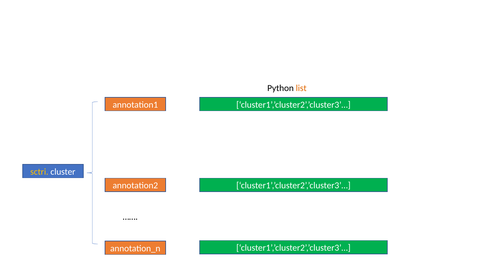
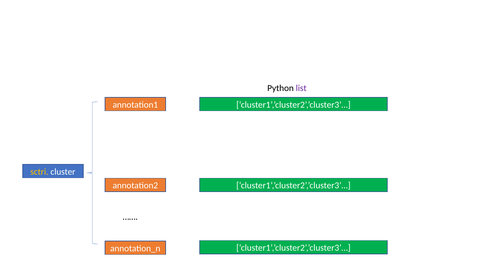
list colour: orange -> purple (301, 88)
